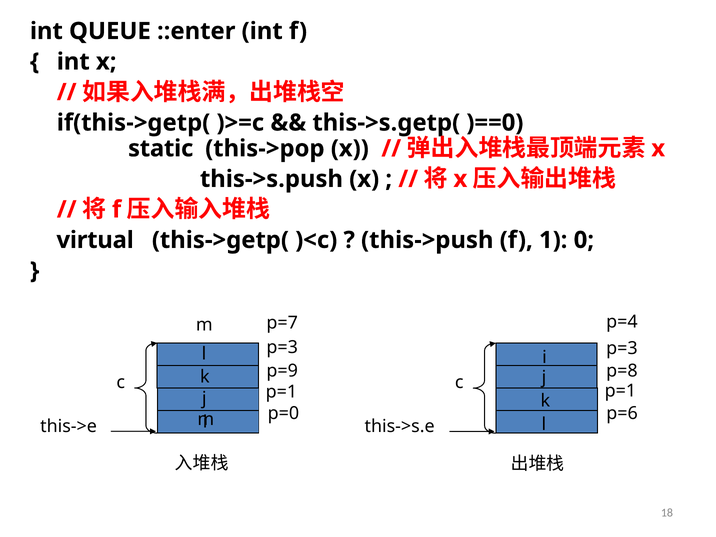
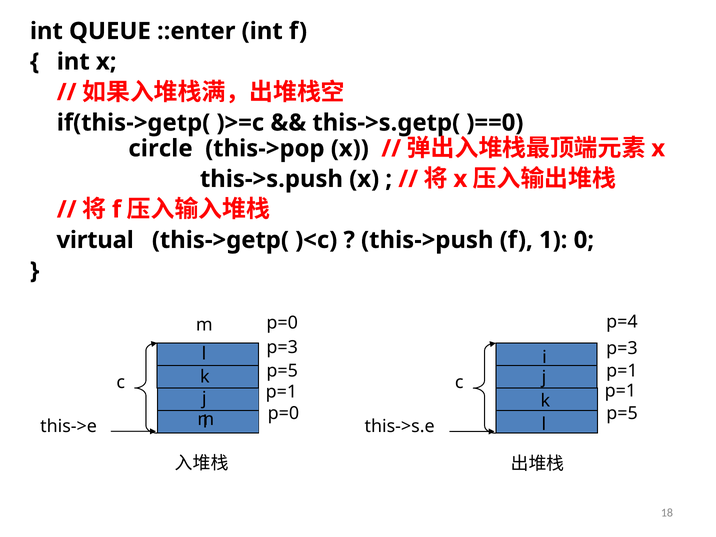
static: static -> circle (161, 148)
p=7: p=7 -> p=0 (282, 323)
p=9: p=9 -> p=5 (282, 371)
p=8: p=8 -> p=1 (622, 371)
p=6: p=6 -> p=5 (622, 413)
